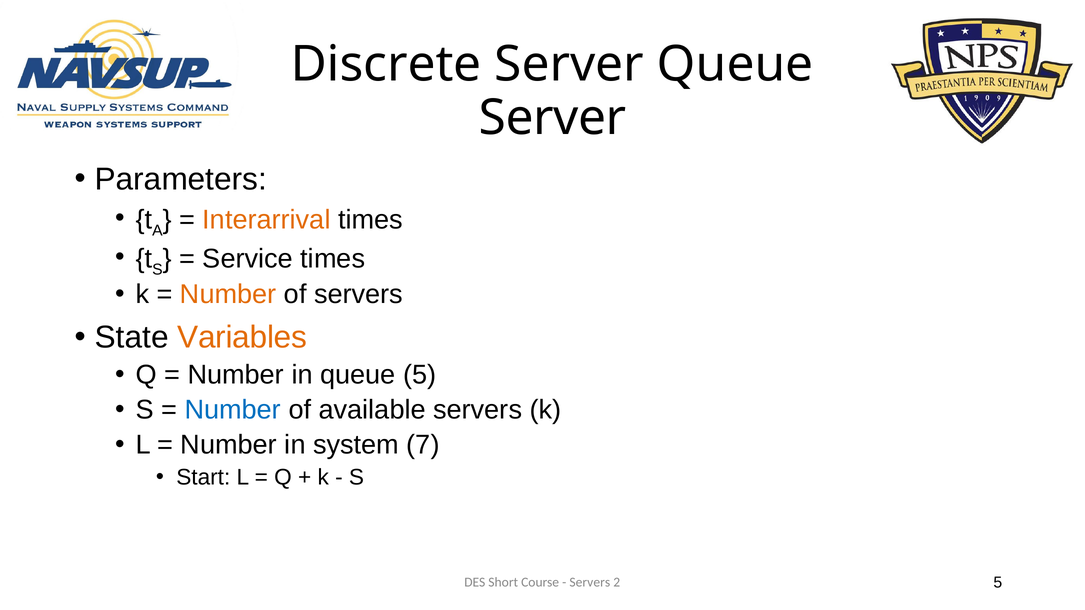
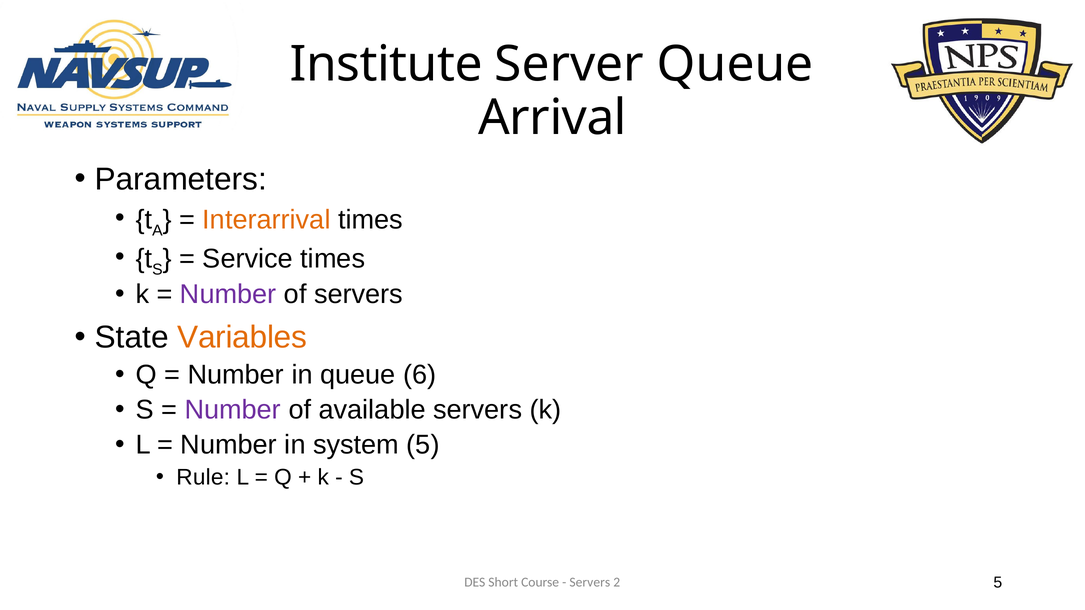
Discrete: Discrete -> Institute (386, 64)
Server: Server -> Arrival (552, 118)
Number colour: orange -> purple (228, 295)
queue 5: 5 -> 6 (420, 375)
Number colour: blue -> purple (233, 410)
system 7: 7 -> 5 (423, 445)
Start: Start -> Rule (203, 477)
